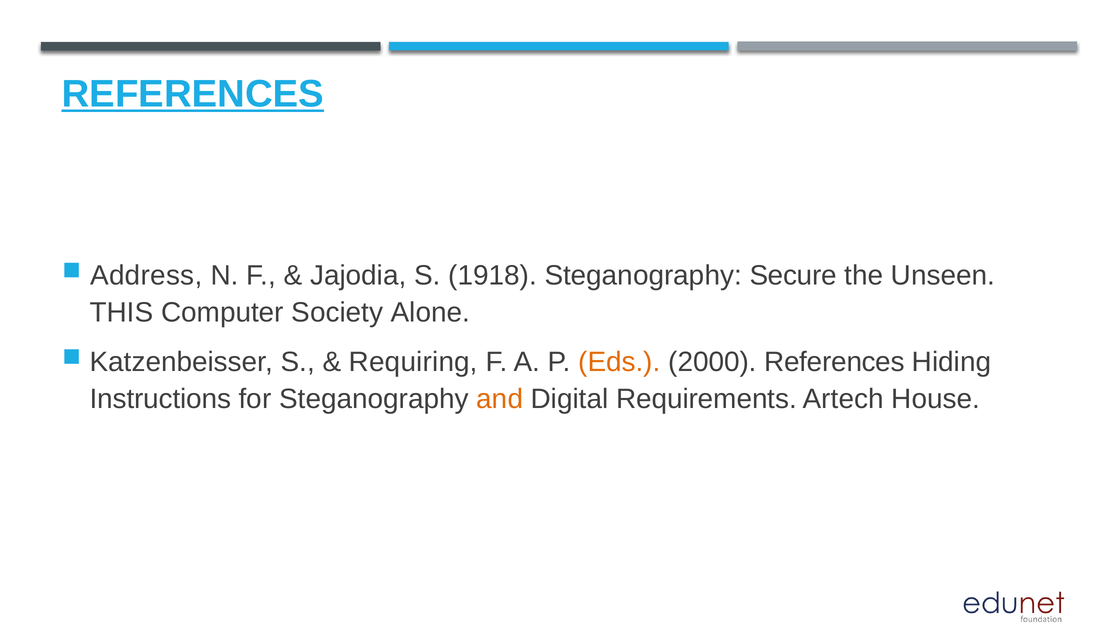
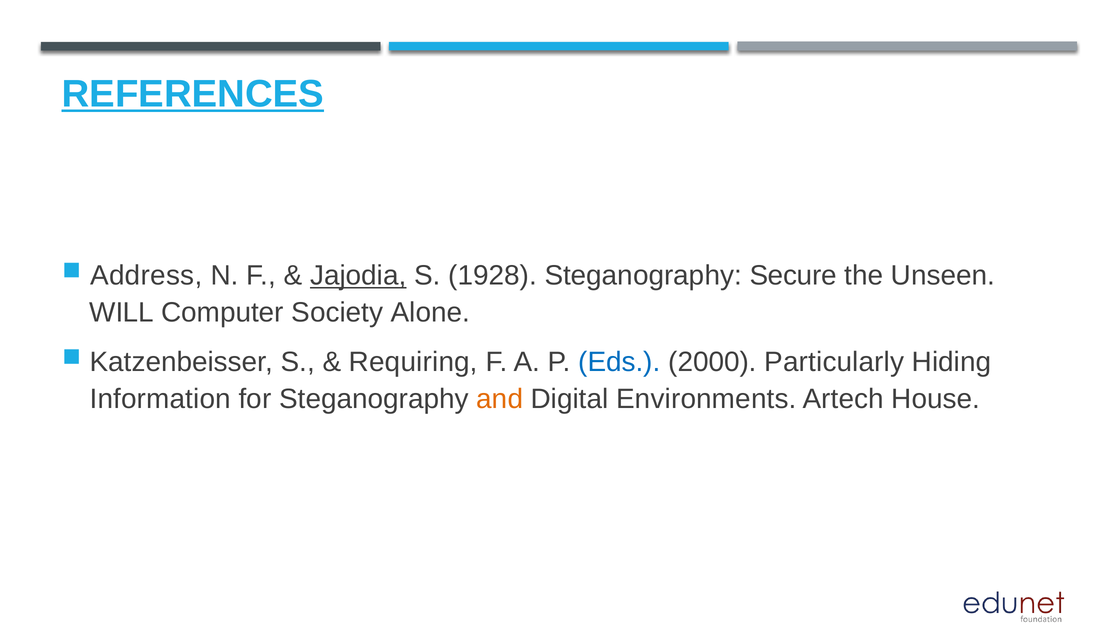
Jajodia underline: none -> present (358, 276)
1918: 1918 -> 1928 (493, 276)
THIS: THIS -> WILL (122, 313)
Eds colour: orange -> blue (619, 362)
2000 References: References -> Particularly (834, 362)
Instructions: Instructions -> Information (160, 399)
Requirements: Requirements -> Environments (706, 399)
